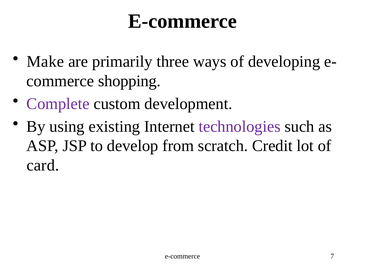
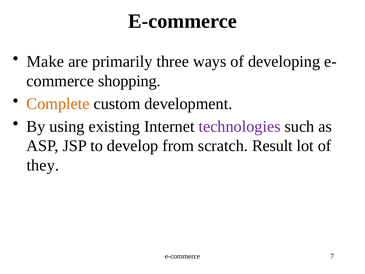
Complete colour: purple -> orange (58, 104)
Credit: Credit -> Result (272, 146)
card: card -> they (43, 165)
